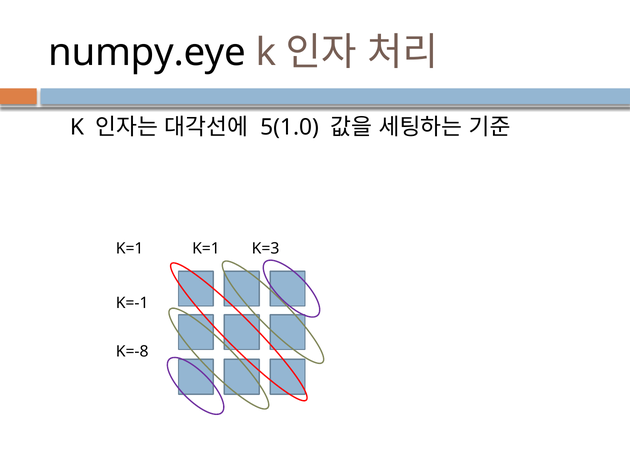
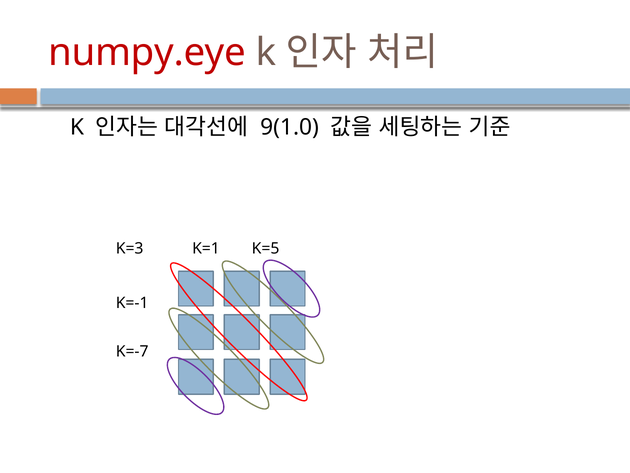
numpy.eye colour: black -> red (147, 53)
5(1.0: 5(1.0 -> 9(1.0 (290, 127)
K=1: K=1 -> K=3 (130, 248)
K=3: K=3 -> K=5 (266, 248)
K=-8: K=-8 -> K=-7 (132, 351)
